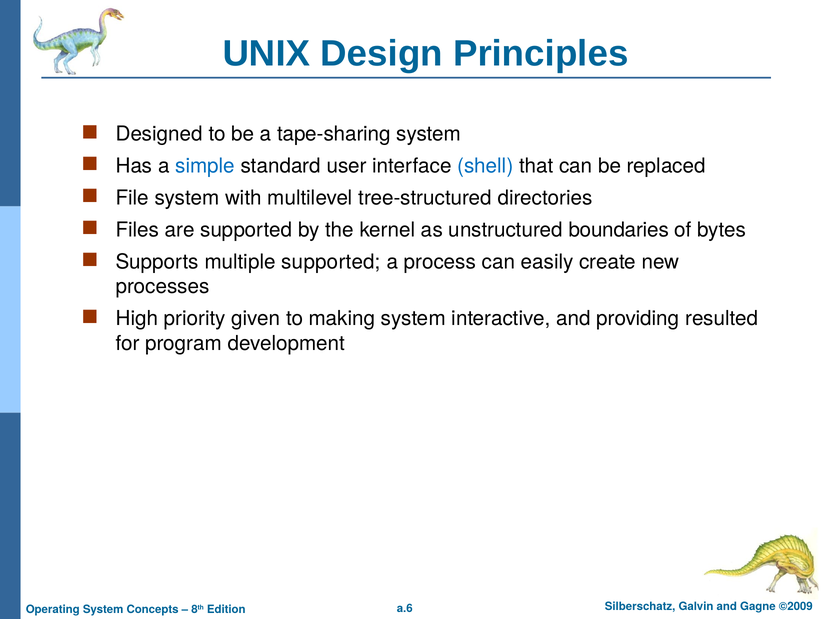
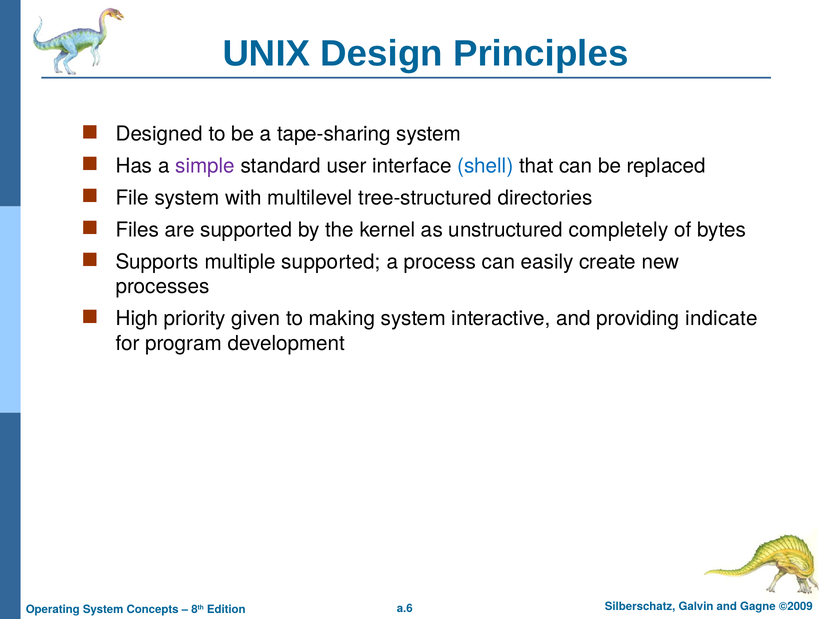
simple colour: blue -> purple (205, 166)
boundaries: boundaries -> completely (619, 230)
resulted: resulted -> indicate (722, 319)
